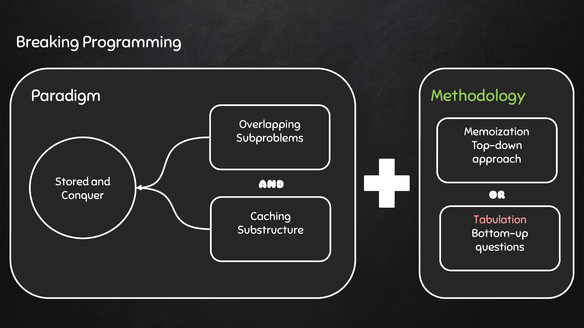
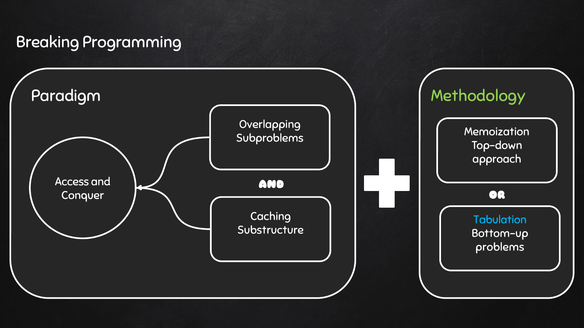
Stored: Stored -> Access (72, 182)
Tabulation colour: pink -> light blue (500, 220)
questions: questions -> problems (500, 247)
